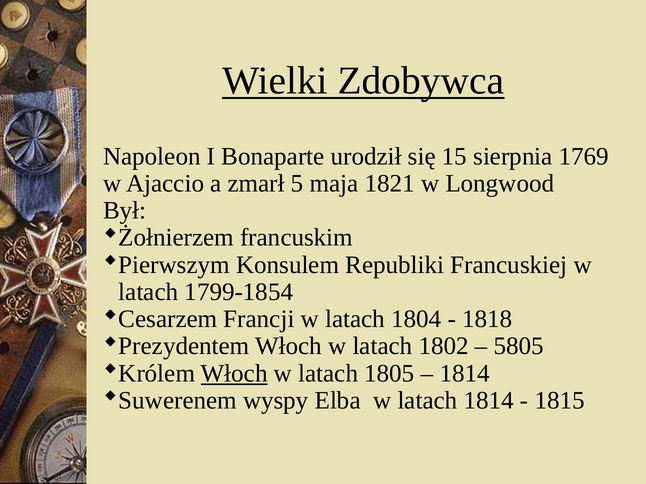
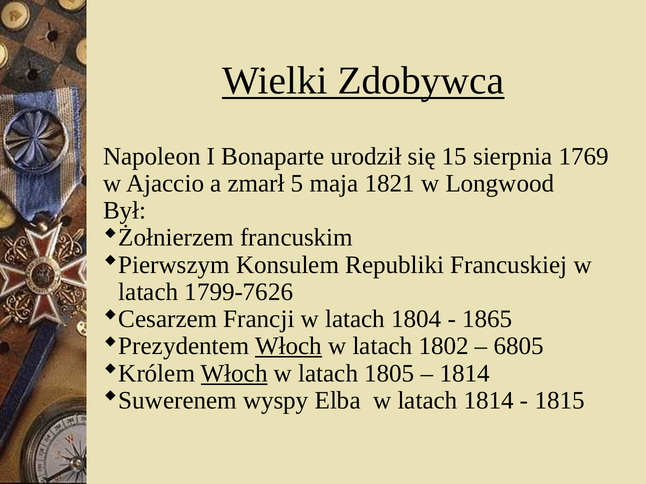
1799-1854: 1799-1854 -> 1799-7626 (239, 292)
1818: 1818 -> 1865 (487, 319)
Włoch underline: none -> present (288, 346)
5805: 5805 -> 6805 (519, 346)
